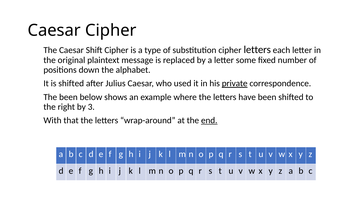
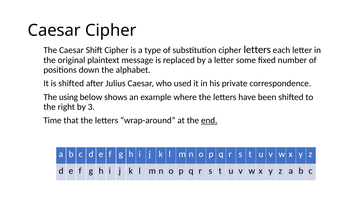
private underline: present -> none (235, 83)
The been: been -> using (68, 97)
With: With -> Time (52, 120)
